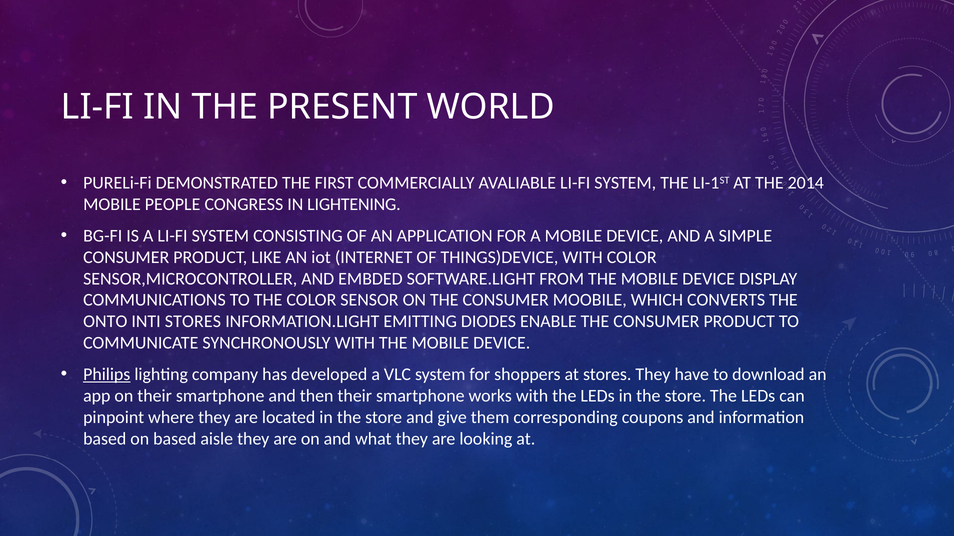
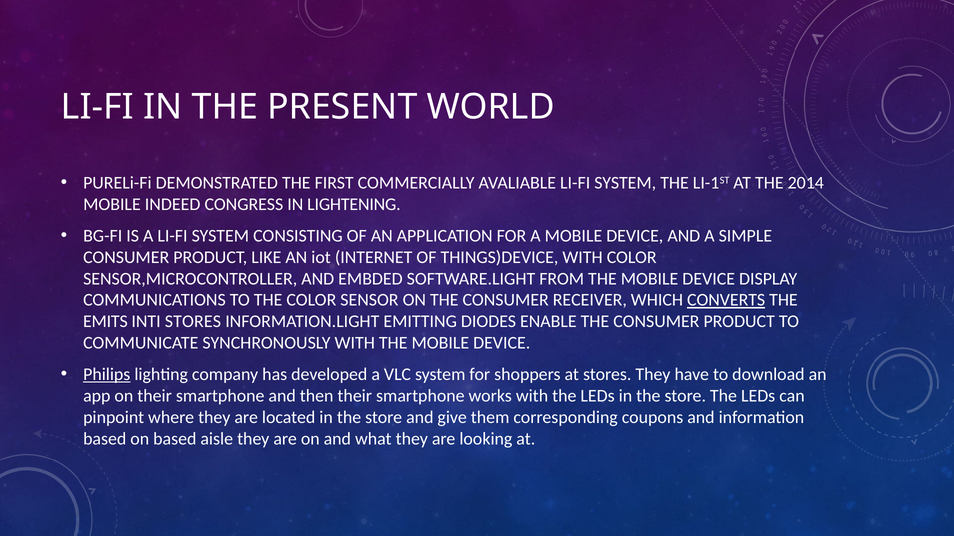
PEOPLE: PEOPLE -> INDEED (173, 205)
MOOBILE: MOOBILE -> RECEIVER (590, 300)
CONVERTS underline: none -> present (726, 300)
ONTO: ONTO -> EMITS (105, 322)
